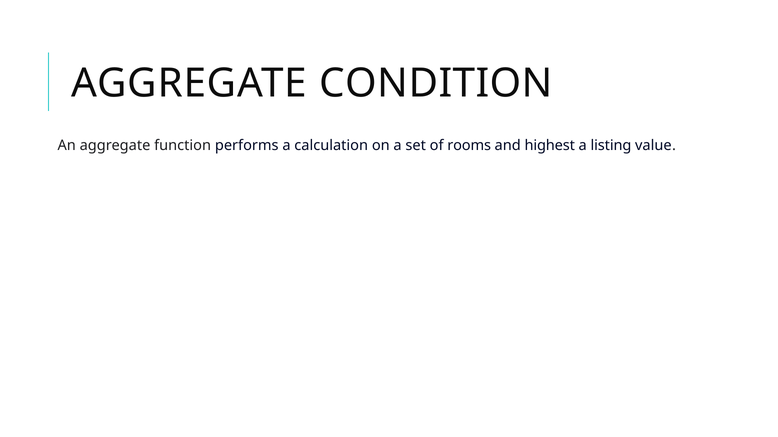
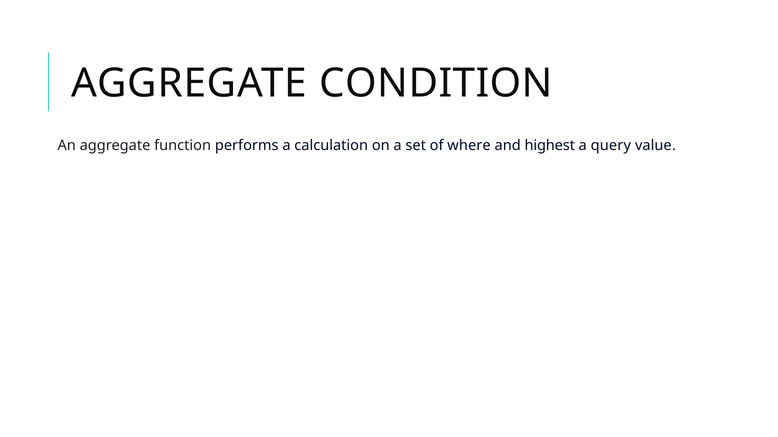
rooms: rooms -> where (469, 146)
listing: listing -> query (611, 146)
